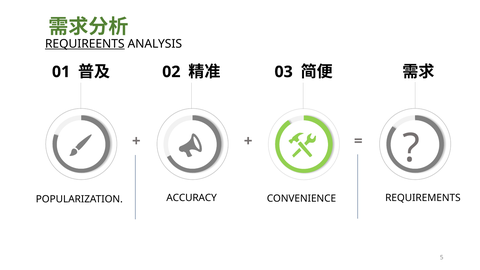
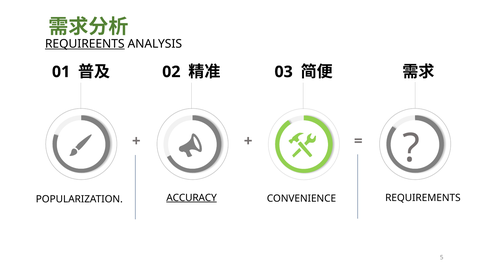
ACCURACY underline: none -> present (192, 198)
